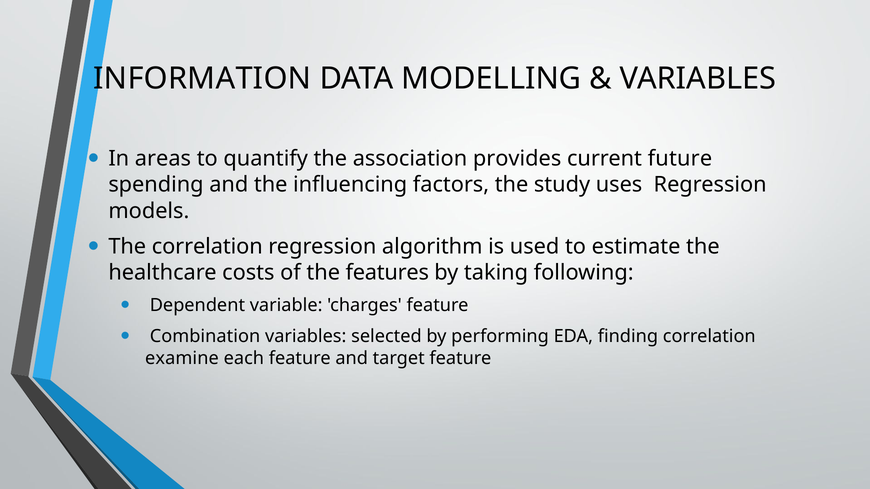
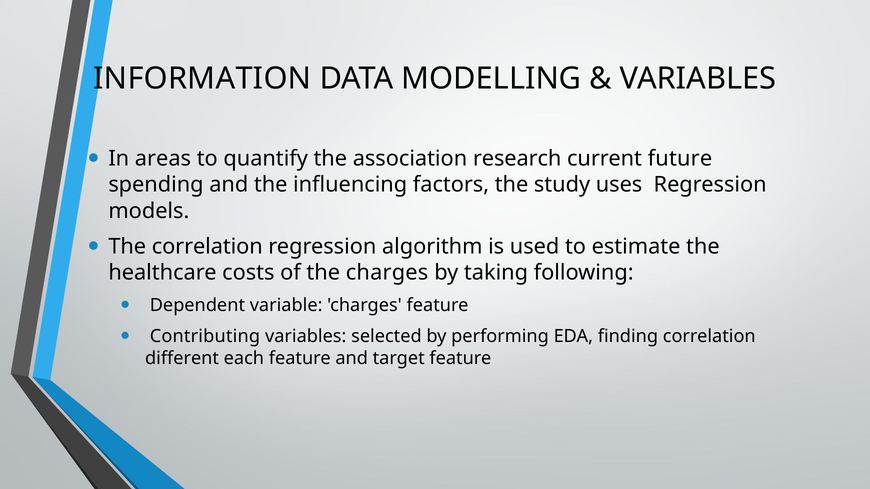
provides: provides -> research (517, 159)
the features: features -> charges (387, 273)
Combination: Combination -> Contributing (205, 337)
examine: examine -> different (182, 358)
